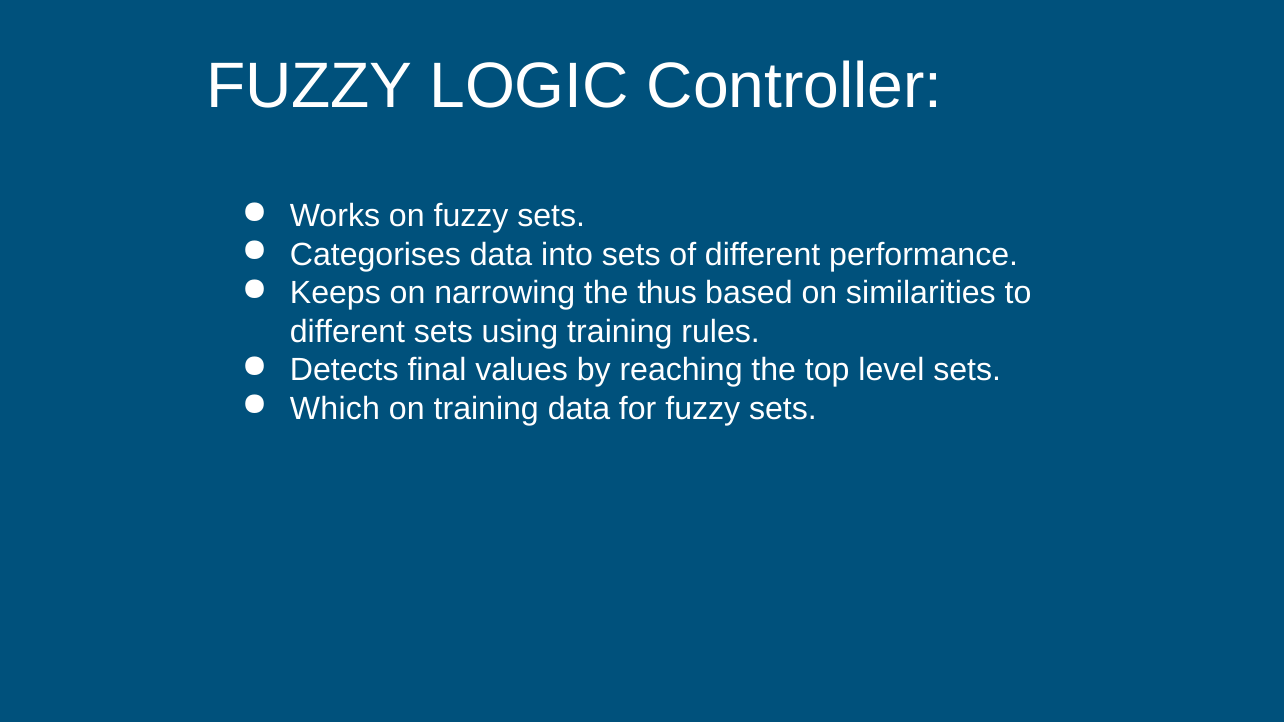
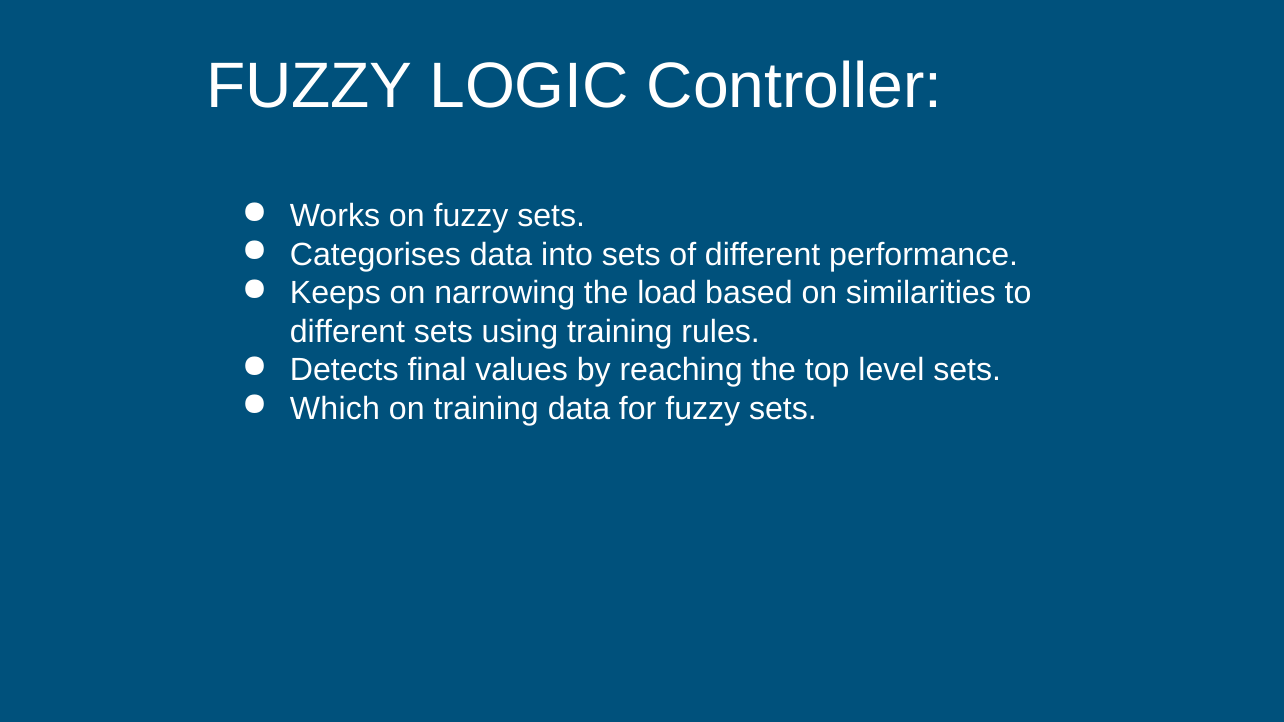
thus: thus -> load (667, 293)
